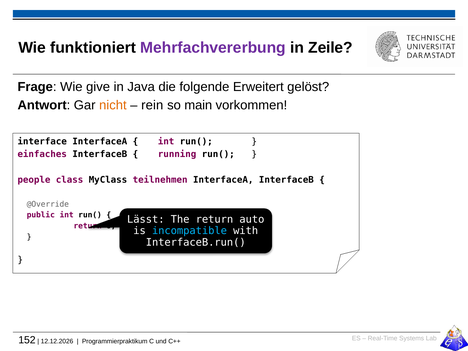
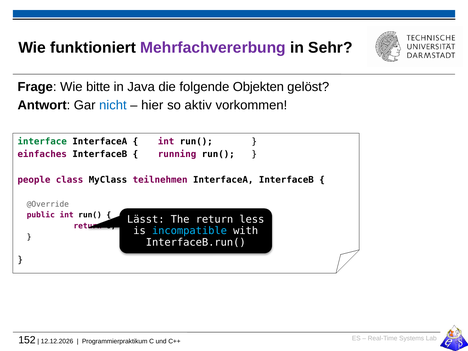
Zeile: Zeile -> Sehr (330, 48)
give: give -> bitte (98, 87)
Erweitert: Erweitert -> Objekten (258, 87)
nicht colour: orange -> blue (113, 105)
rein: rein -> hier (152, 105)
main: main -> aktiv (198, 105)
interface colour: black -> green (42, 142)
auto: auto -> less (252, 219)
